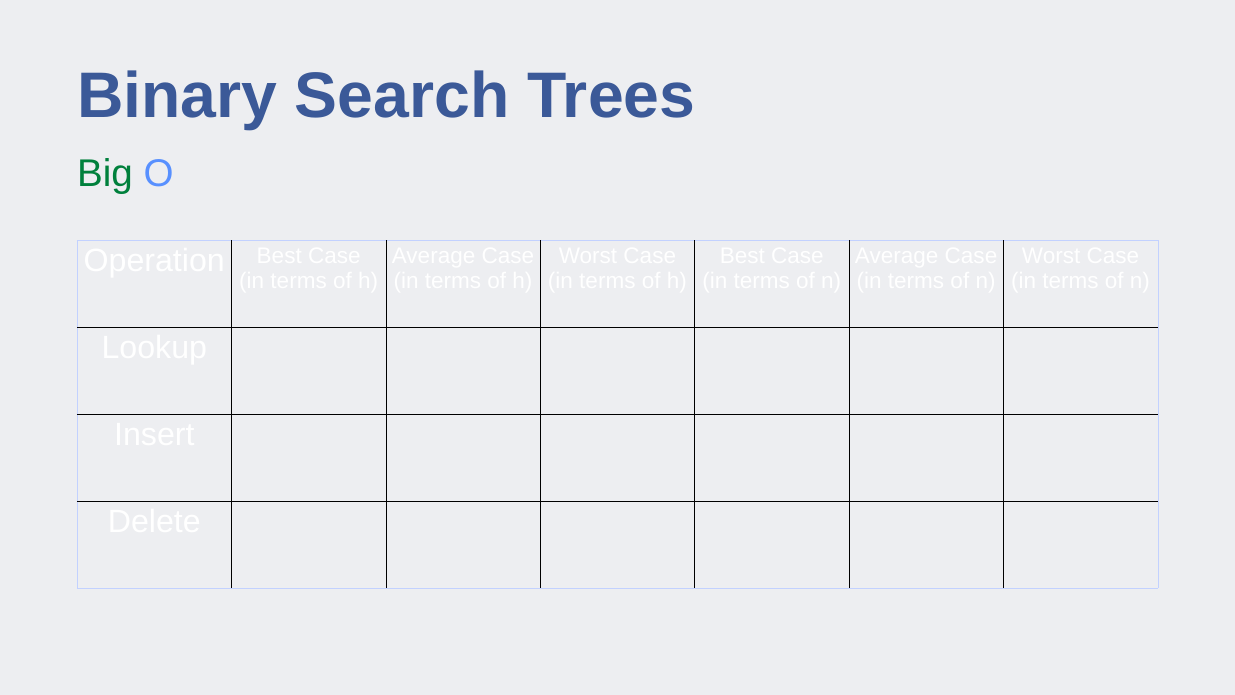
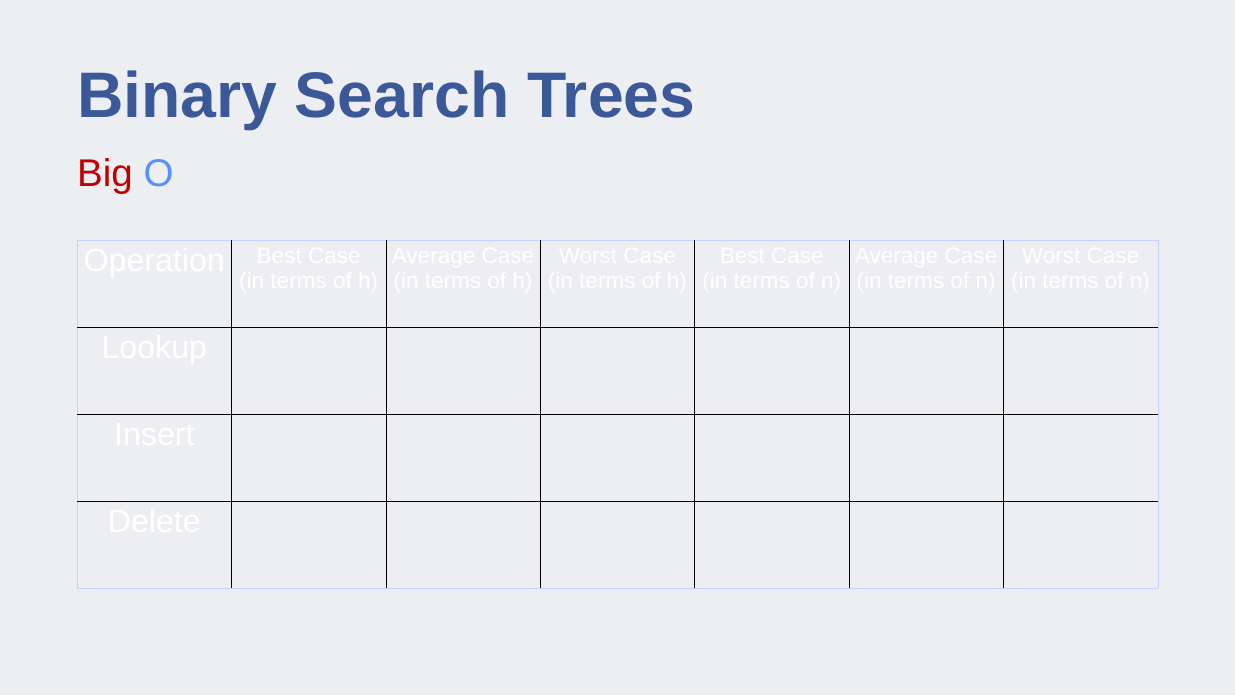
Big colour: green -> red (105, 174)
